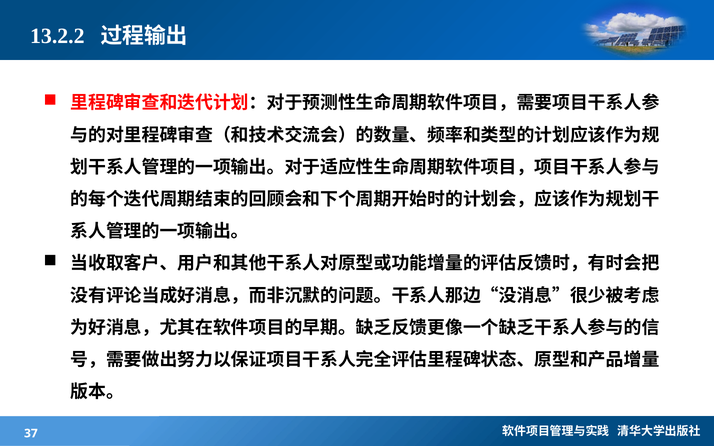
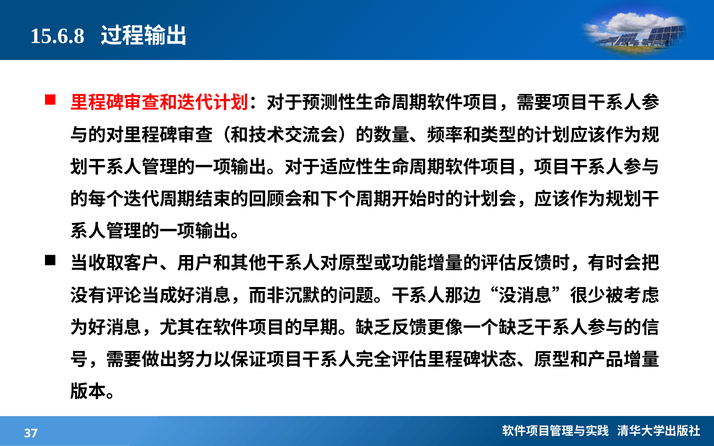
13.2.2: 13.2.2 -> 15.6.8 (57, 36)
